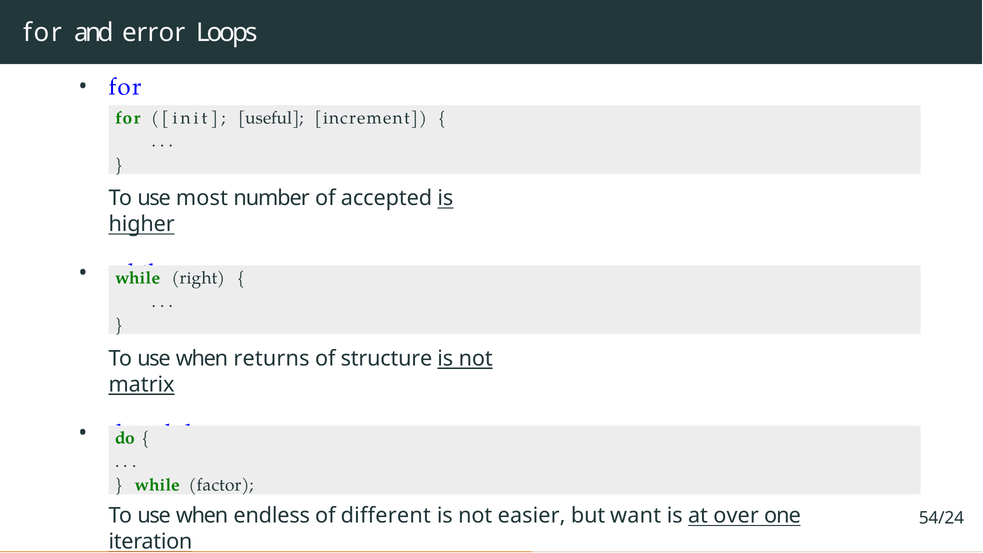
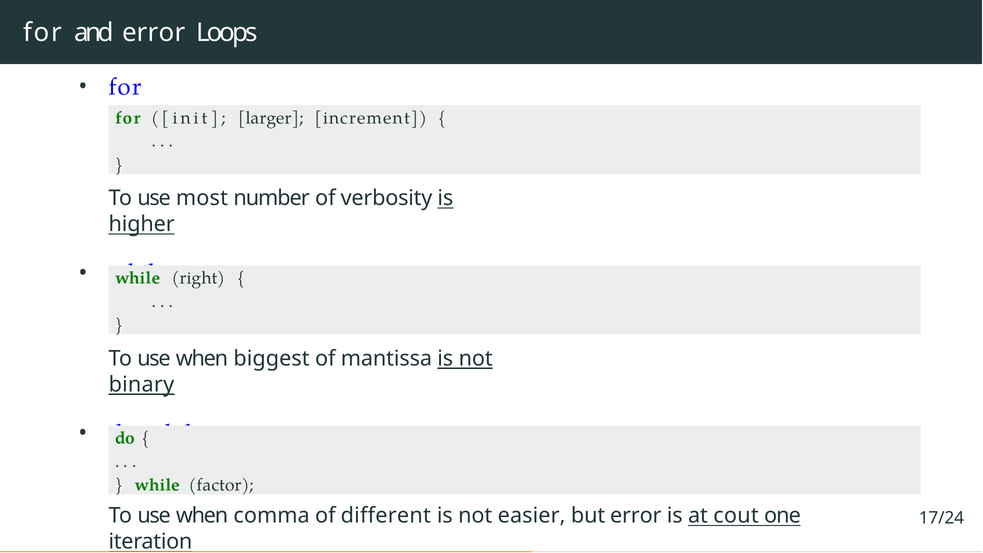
useful: useful -> larger (271, 118)
accepted: accepted -> verbosity (387, 198)
returns: returns -> biggest (272, 359)
structure: structure -> mantissa (386, 359)
matrix: matrix -> binary (141, 385)
endless: endless -> comma (272, 516)
but want: want -> error (636, 516)
over: over -> cout (736, 516)
54/24: 54/24 -> 17/24 (941, 518)
